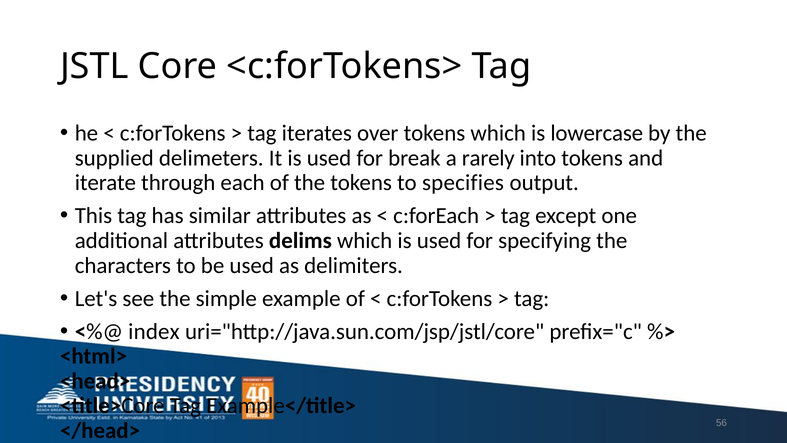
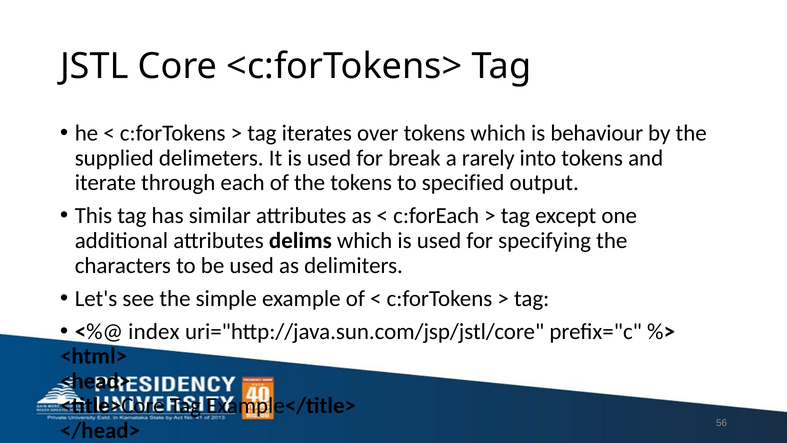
lowercase: lowercase -> behaviour (597, 133)
specifies: specifies -> specified (463, 183)
